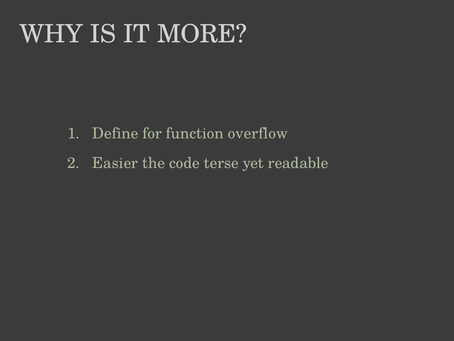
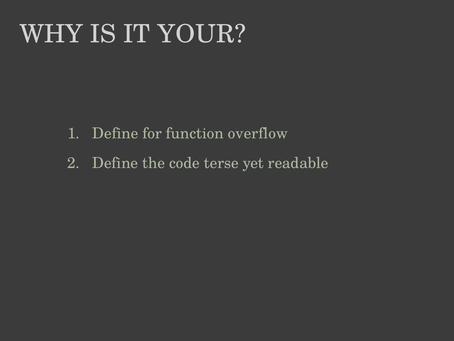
MORE: MORE -> YOUR (202, 34)
2 Easier: Easier -> Define (115, 163)
